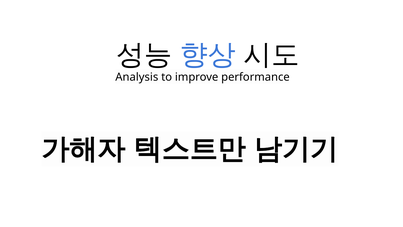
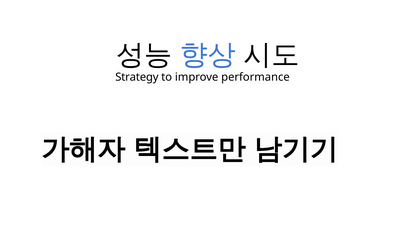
Analysis: Analysis -> Strategy (137, 77)
